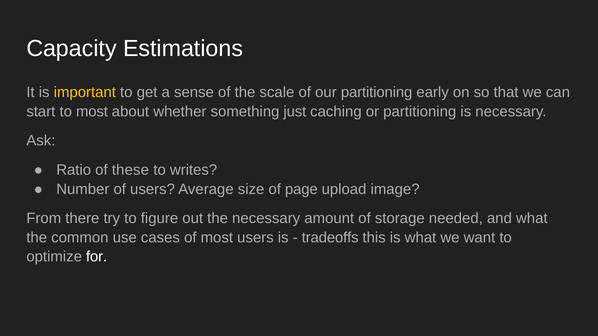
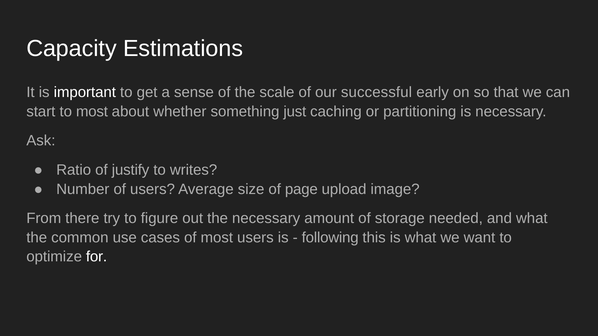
important colour: yellow -> white (85, 92)
our partitioning: partitioning -> successful (376, 92)
these: these -> justify (131, 170)
tradeoffs: tradeoffs -> following (330, 238)
